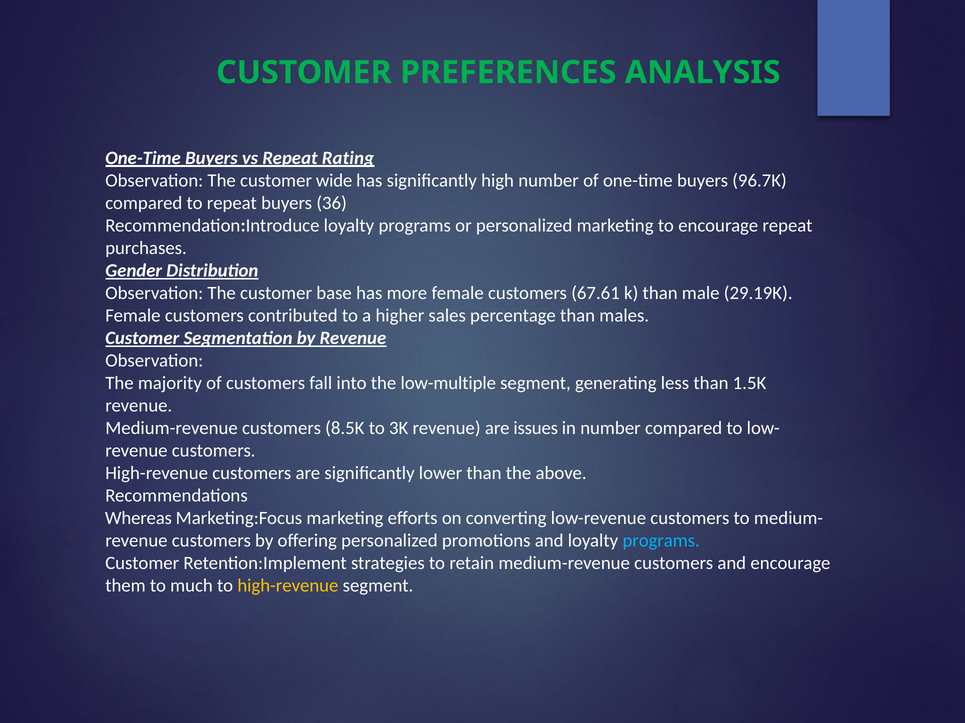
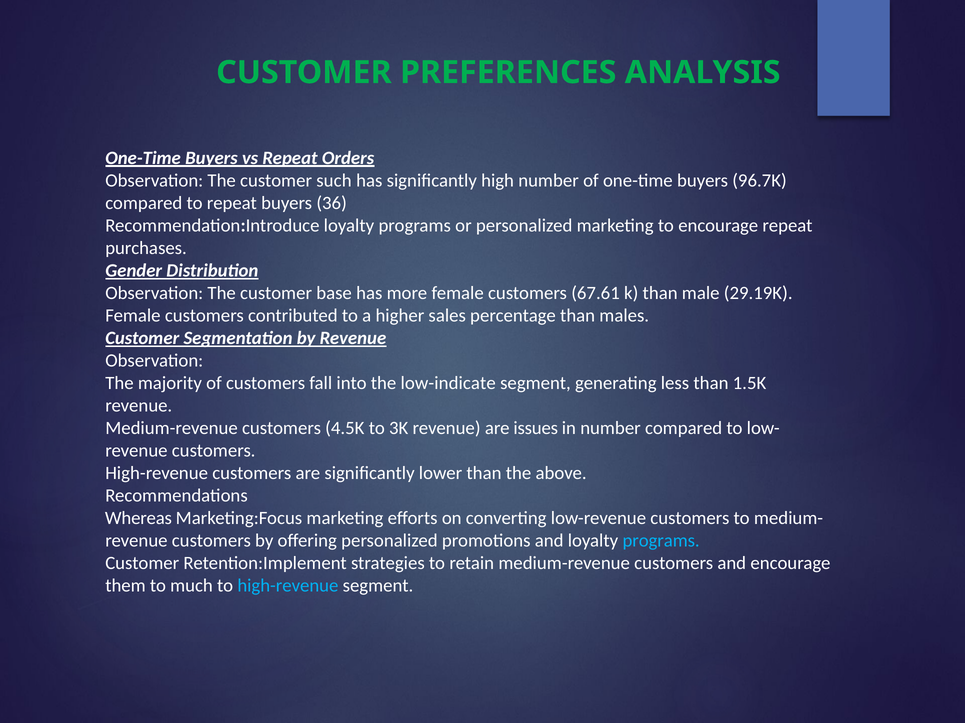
Rating: Rating -> Orders (348, 158)
wide: wide -> such (334, 181)
low-multiple: low-multiple -> low-indicate (448, 383)
8.5K: 8.5K -> 4.5K (345, 428)
high-revenue colour: yellow -> light blue (288, 586)
